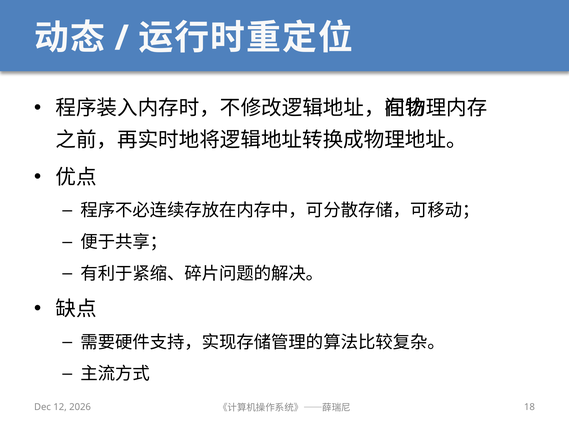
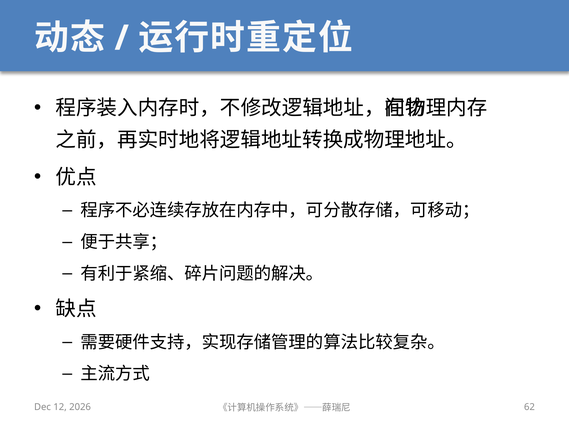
18: 18 -> 62 (529, 407)
